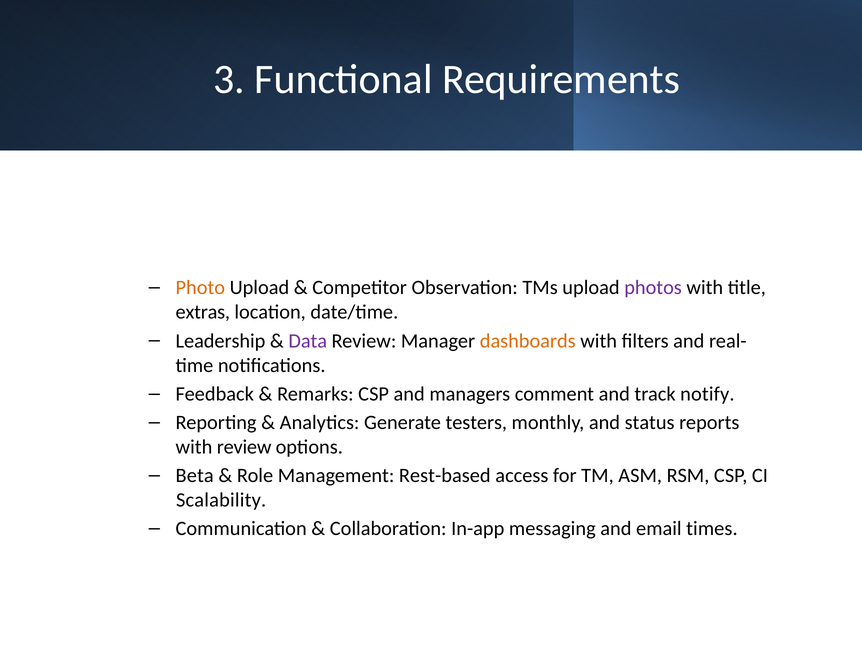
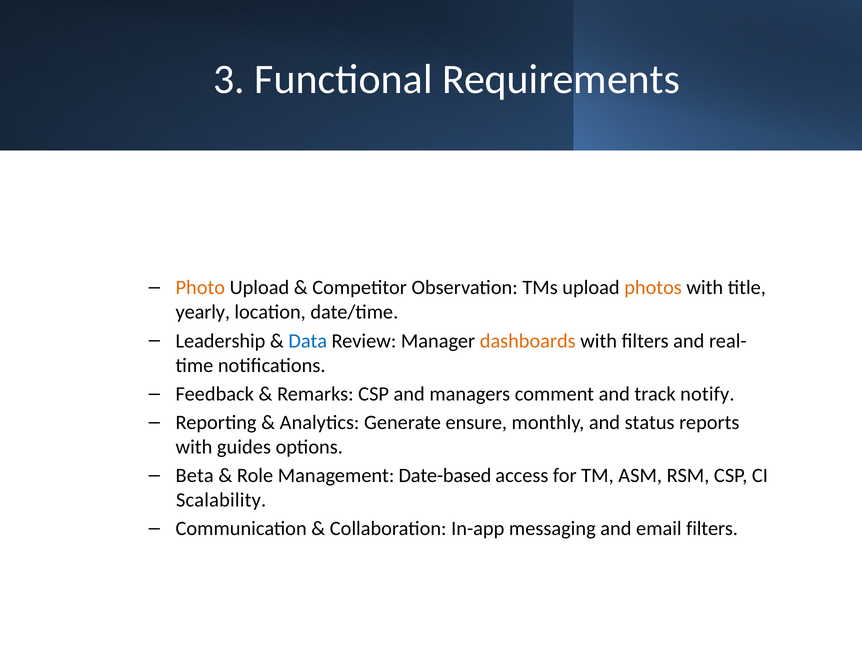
photos colour: purple -> orange (653, 288)
extras: extras -> yearly (203, 312)
Data colour: purple -> blue (308, 341)
testers: testers -> ensure (476, 422)
with review: review -> guides (244, 447)
Rest-based: Rest-based -> Date-based (445, 475)
email times: times -> filters (712, 528)
